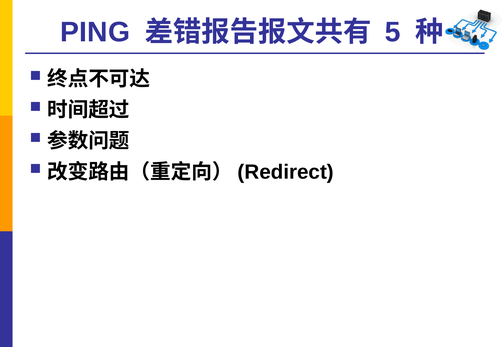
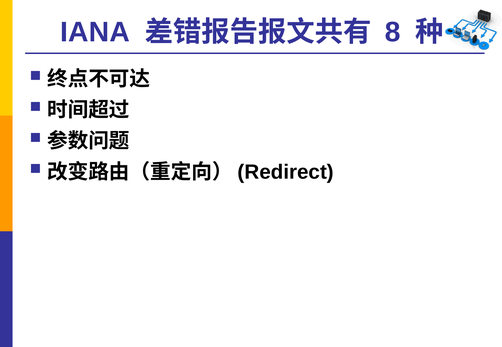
PING: PING -> IANA (95, 32)
5: 5 -> 8 (393, 32)
